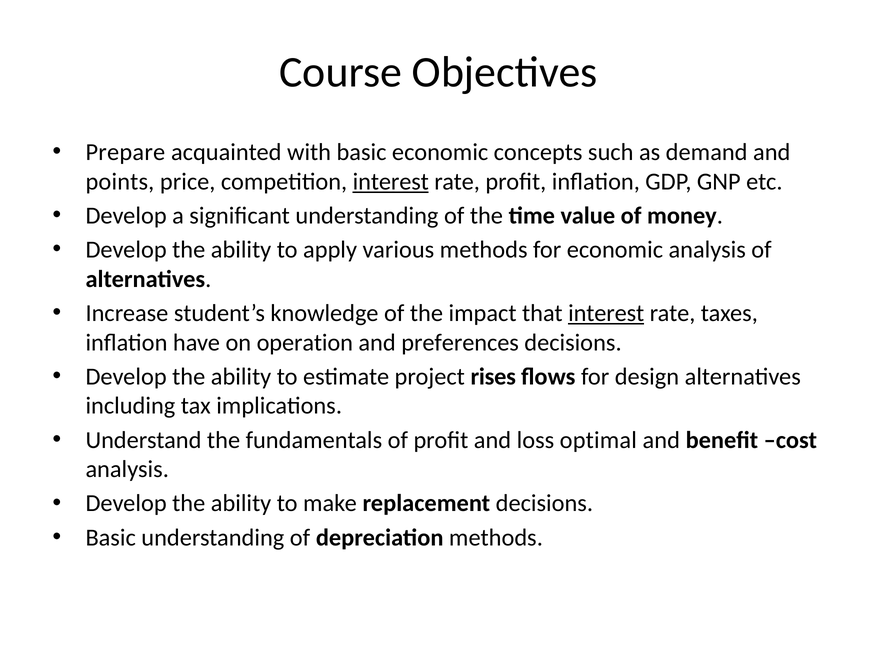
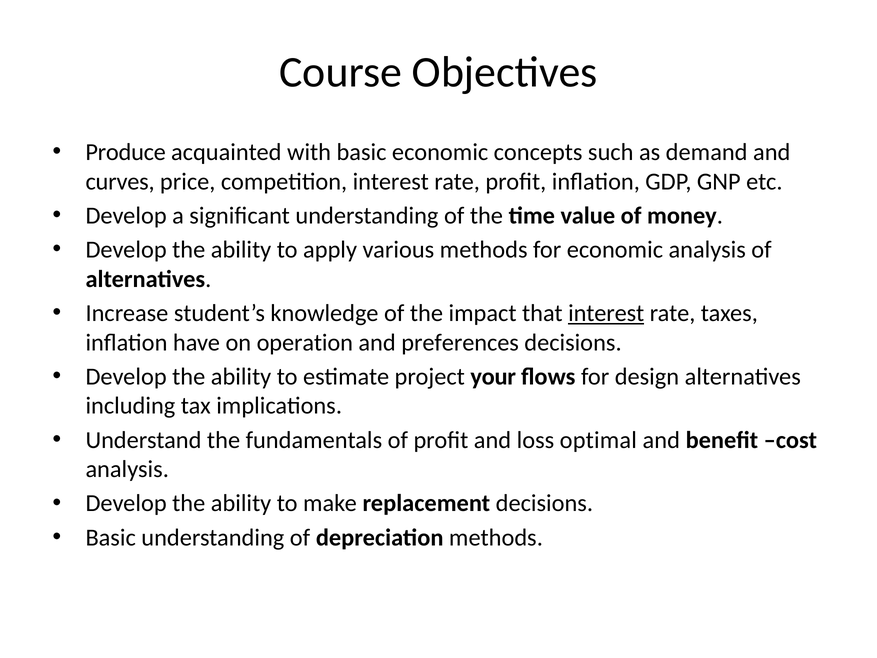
Prepare: Prepare -> Produce (126, 152)
points: points -> curves (120, 182)
interest underline: present -> none (391, 182)
rises: rises -> your (493, 376)
